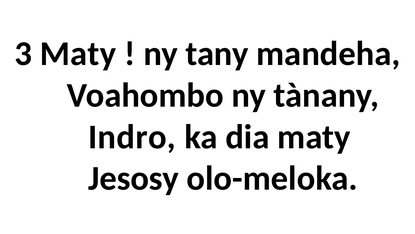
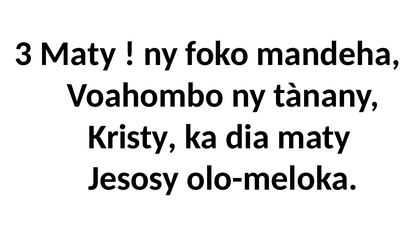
tany: tany -> foko (217, 54)
Indro: Indro -> Kristy (132, 137)
